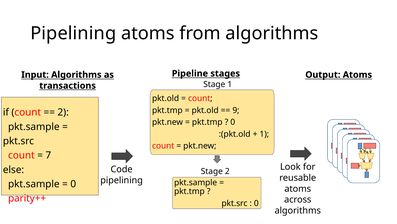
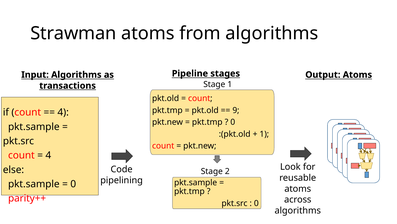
Pipelining: Pipelining -> Strawman (73, 33)
2: 2 -> 4 (63, 112)
7: 7 -> 4 (48, 155)
